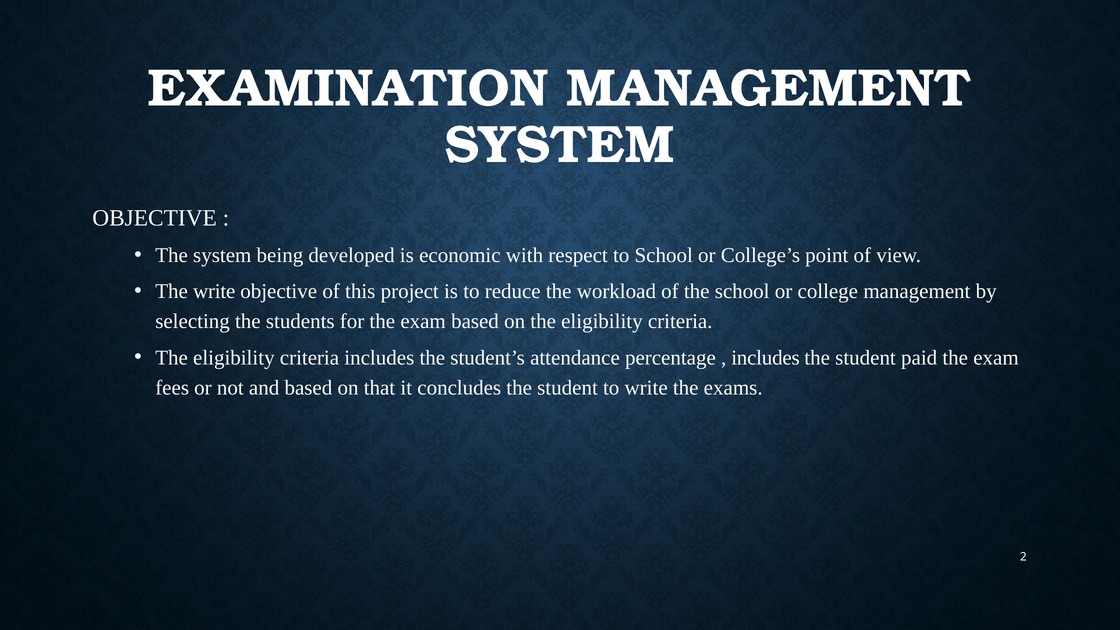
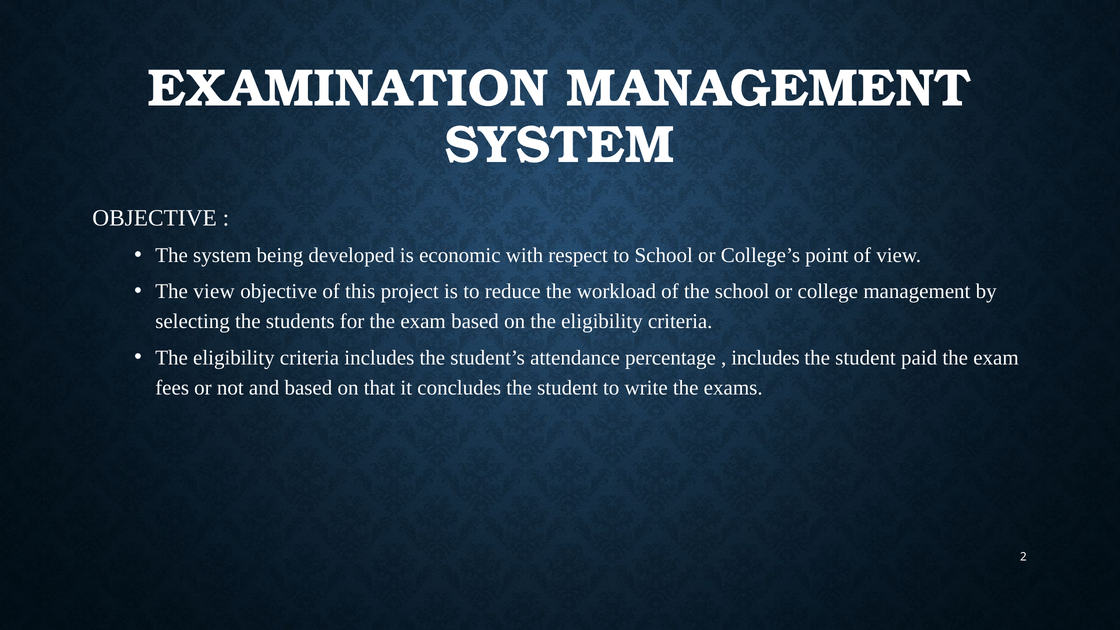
The write: write -> view (214, 291)
